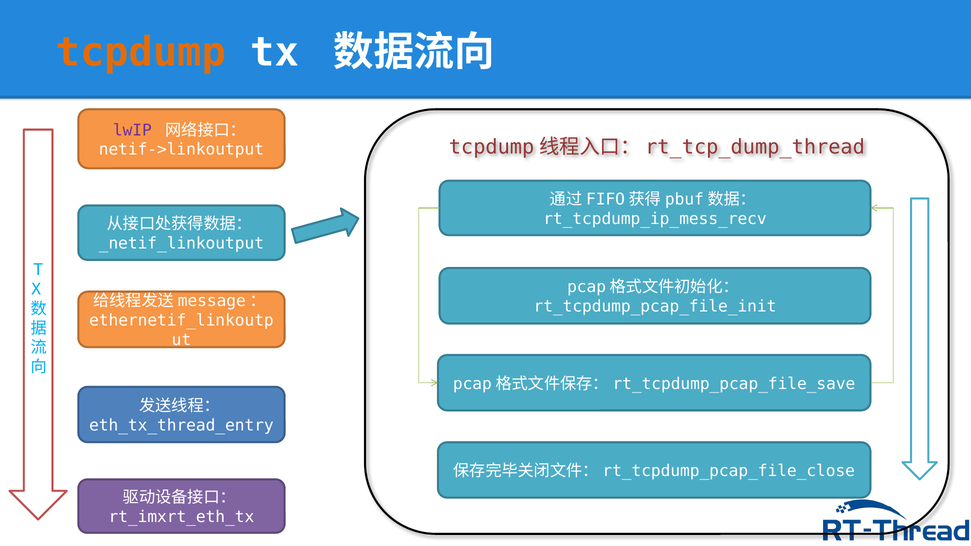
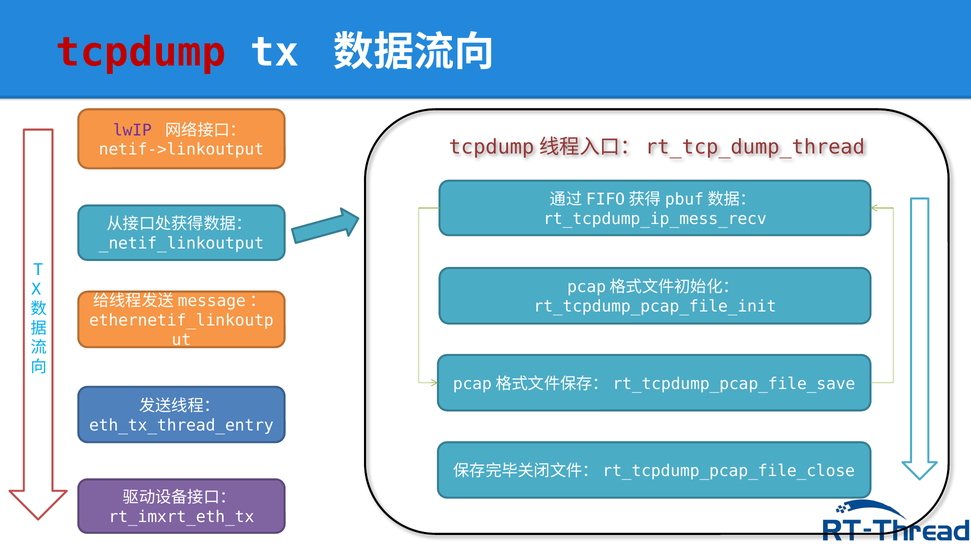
tcpdump colour: orange -> red (141, 53)
